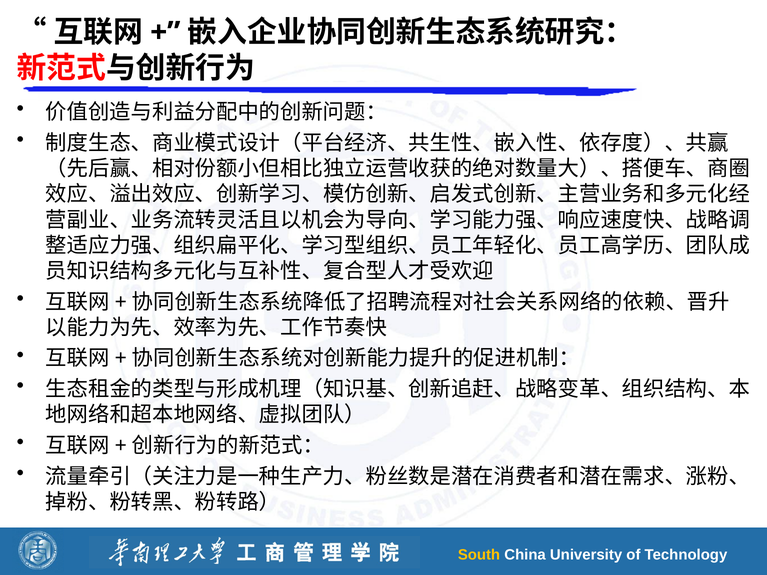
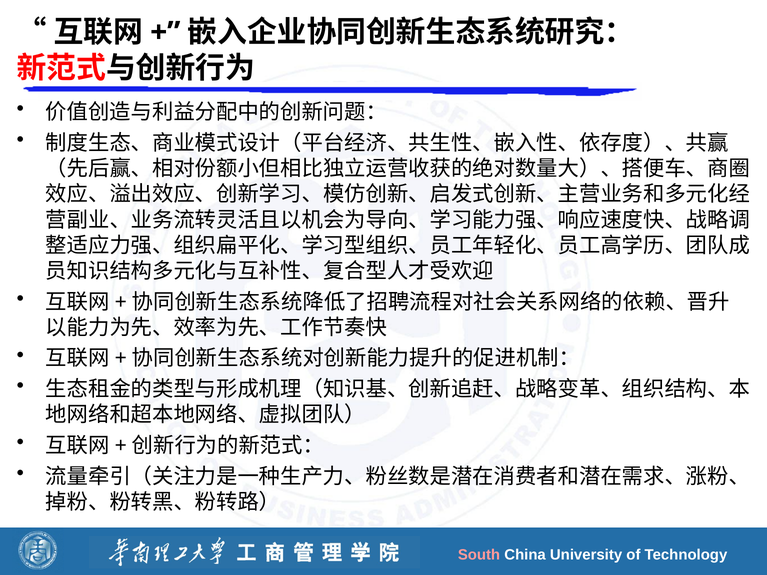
South colour: yellow -> pink (479, 555)
